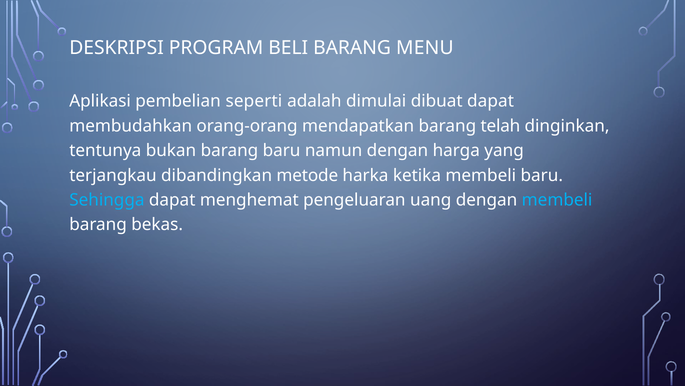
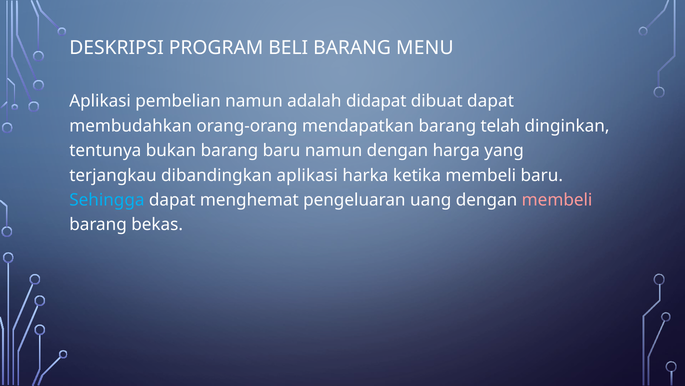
pembelian seperti: seperti -> namun (254, 101)
dimulai: dimulai -> didapat (376, 101)
dibandingkan metode: metode -> aplikasi (307, 175)
membeli colour: light blue -> pink (557, 200)
